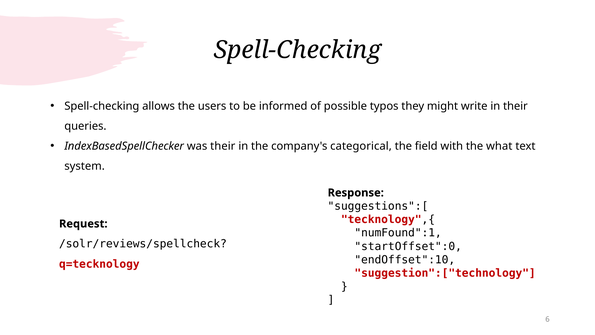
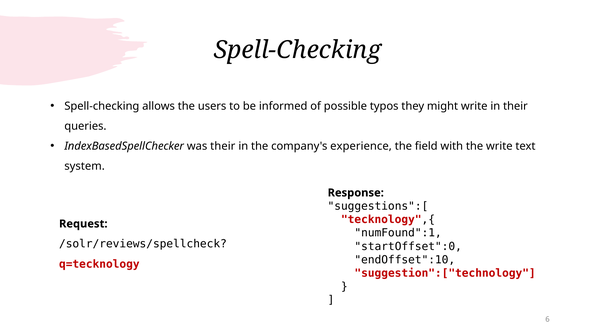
categorical: categorical -> experience (361, 146)
the what: what -> write (499, 146)
